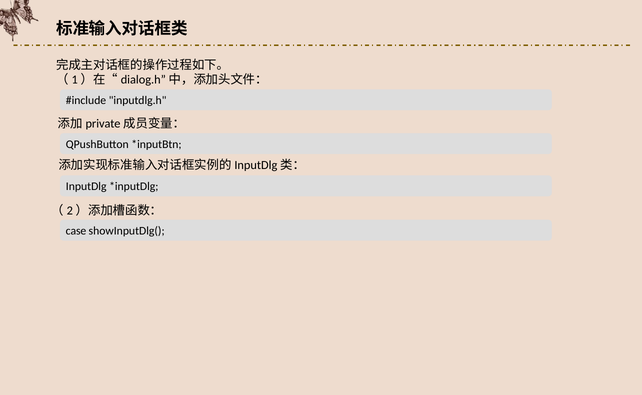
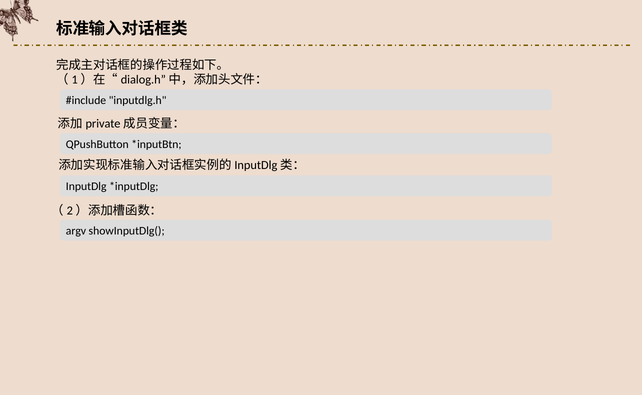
case: case -> argv (76, 231)
